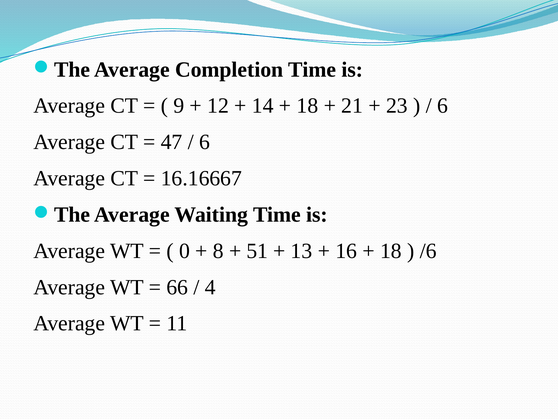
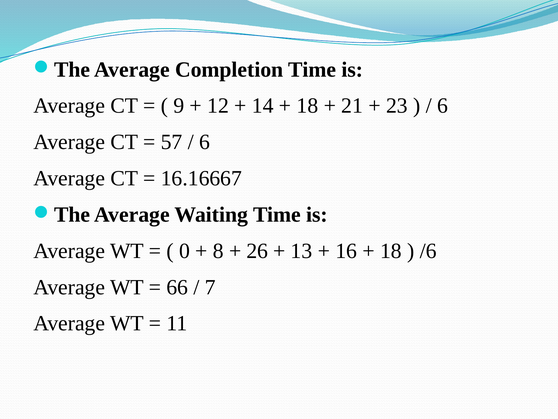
47: 47 -> 57 (172, 142)
51: 51 -> 26 (257, 251)
4: 4 -> 7 (210, 287)
